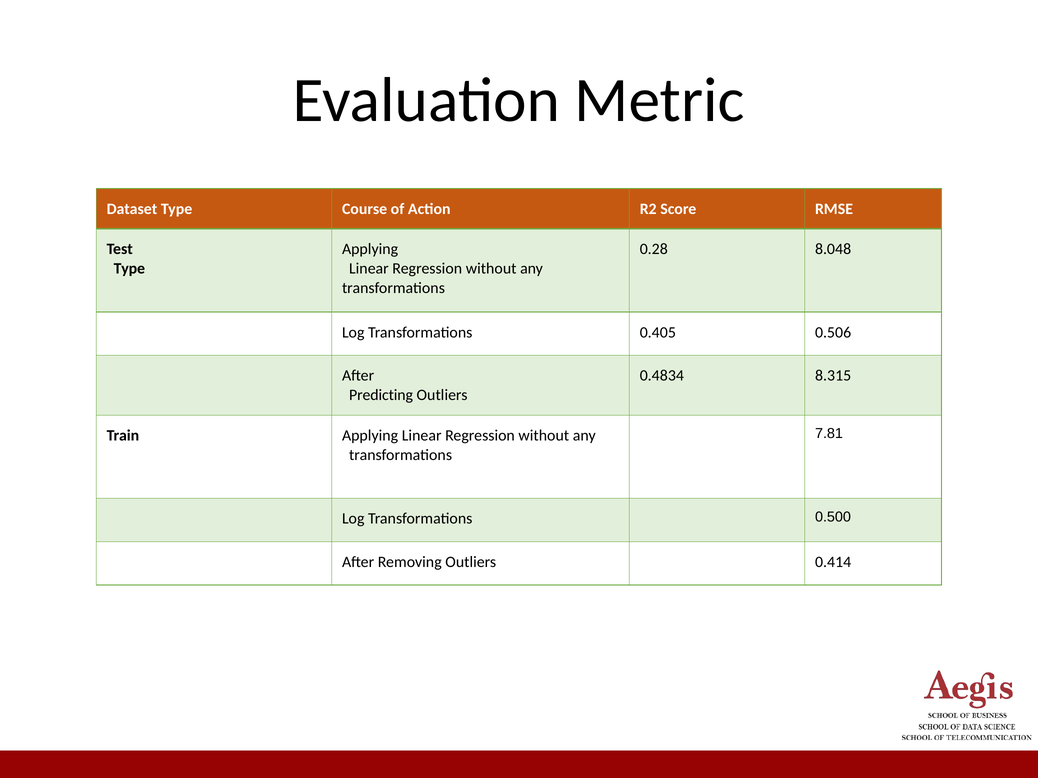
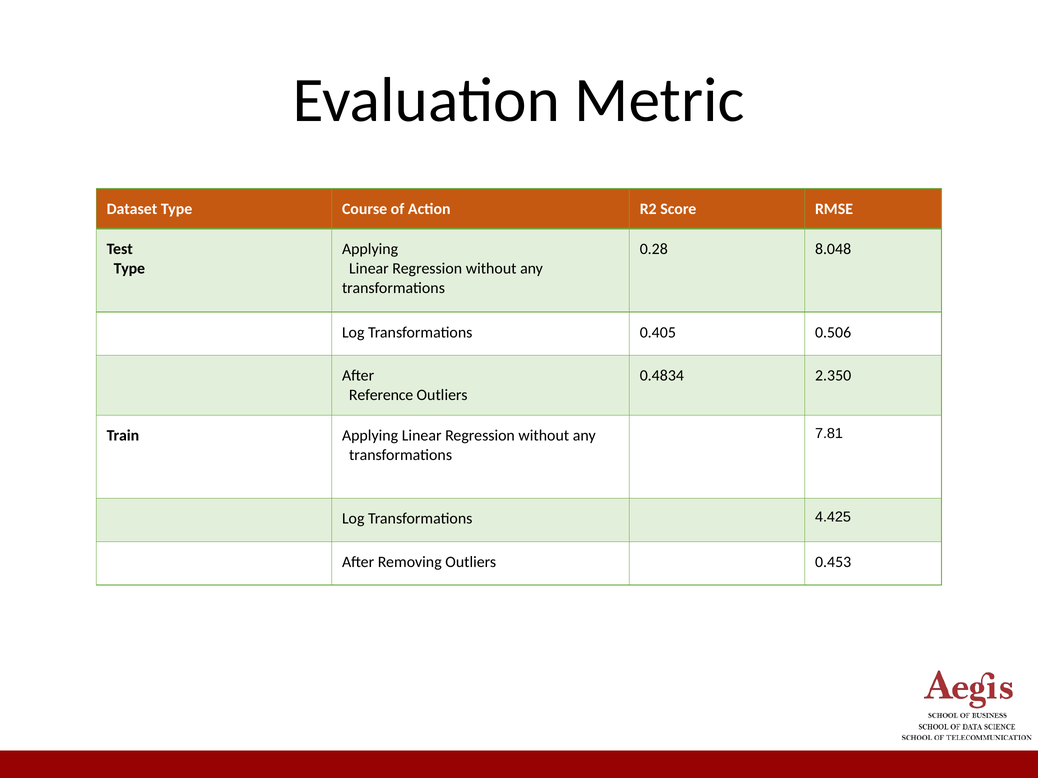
8.315: 8.315 -> 2.350 (833, 376)
Predicting: Predicting -> Reference (381, 395)
0.500: 0.500 -> 4.425 (833, 517)
0.414: 0.414 -> 0.453 (833, 562)
